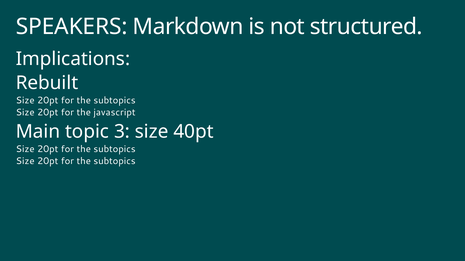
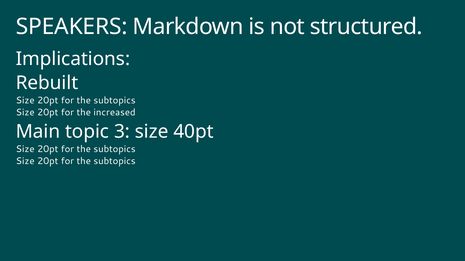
javascript: javascript -> increased (115, 113)
